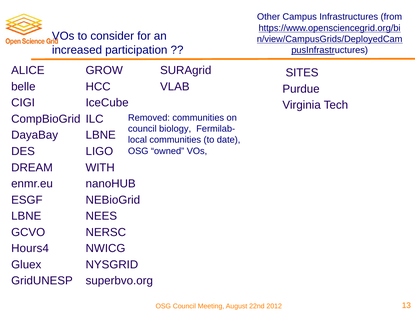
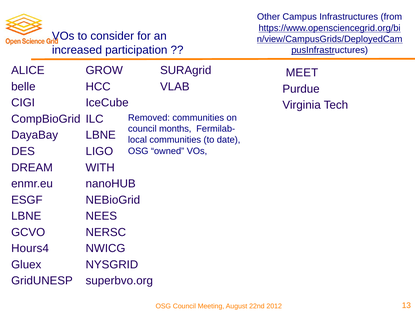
SITES: SITES -> MEET (302, 73)
biology: biology -> months (175, 128)
